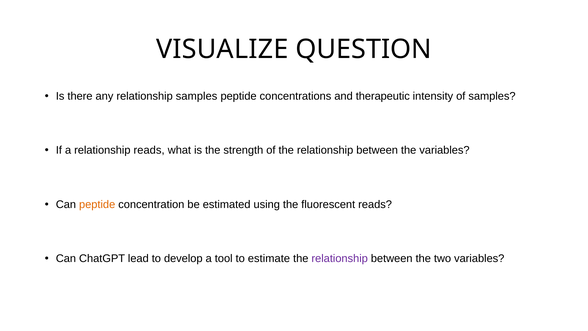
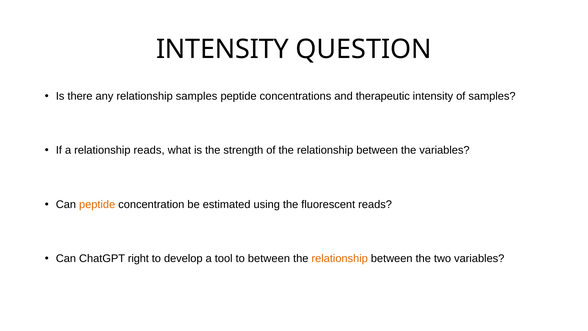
VISUALIZE: VISUALIZE -> INTENSITY (222, 49)
lead: lead -> right (138, 258)
to estimate: estimate -> between (269, 258)
relationship colour: purple -> orange (340, 258)
